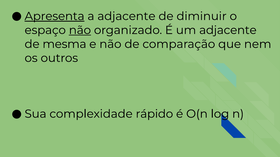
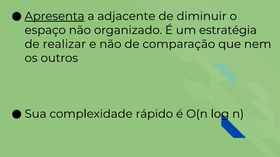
não underline: present -> none (80, 30)
um adjacente: adjacente -> estratégia (228, 30)
mesma: mesma -> realizar (64, 44)
